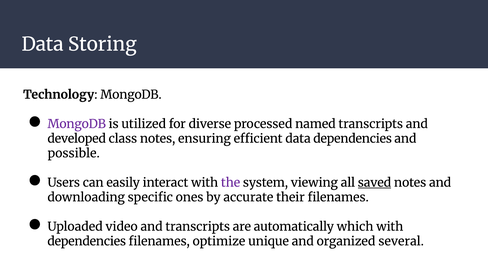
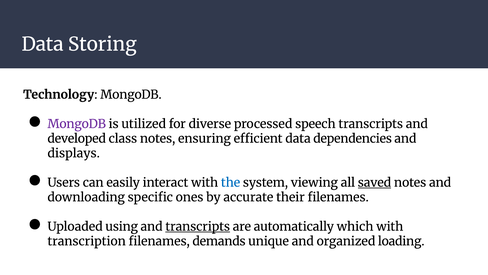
named: named -> speech (315, 124)
possible: possible -> displays (74, 153)
the colour: purple -> blue (231, 182)
video: video -> using (122, 226)
transcripts underline: none -> present (198, 226)
dependencies: dependencies -> transcription (87, 241)
optimize: optimize -> demands (219, 241)
several: several -> loading (401, 241)
